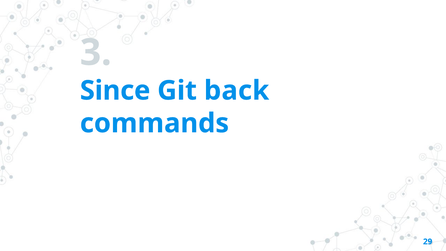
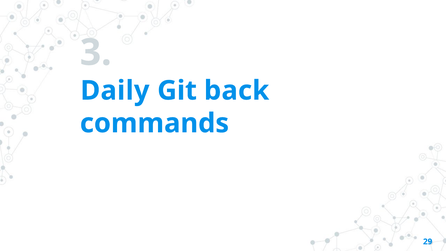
Since: Since -> Daily (115, 91)
